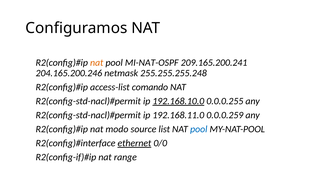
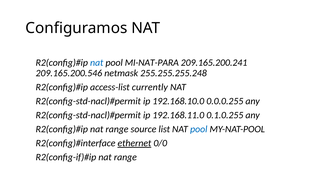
nat colour: orange -> blue (97, 63)
MI-NAT-OSPF: MI-NAT-OSPF -> MI-NAT-PARA (152, 63)
204.165.200.246: 204.165.200.246 -> 209.165.200.546 (69, 73)
comando: comando -> currently (150, 87)
192.168.10.0 underline: present -> none (178, 101)
0.0.0.259: 0.0.0.259 -> 0.1.0.255 (225, 115)
modo: modo -> range (117, 129)
